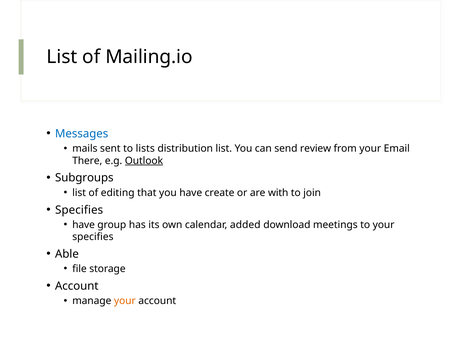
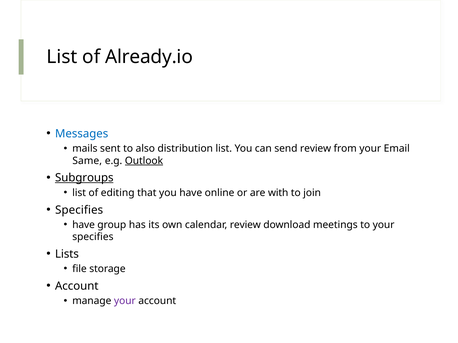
Mailing.io: Mailing.io -> Already.io (149, 57)
lists: lists -> also (145, 149)
There: There -> Same (87, 161)
Subgroups underline: none -> present (84, 178)
create: create -> online (220, 193)
calendar added: added -> review (245, 225)
Able: Able -> Lists (67, 254)
your colour: orange -> purple (125, 301)
